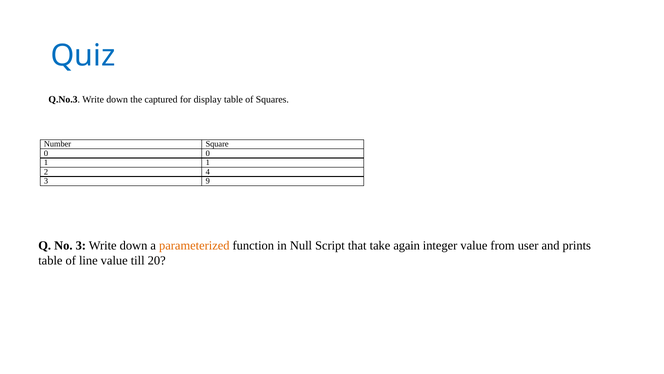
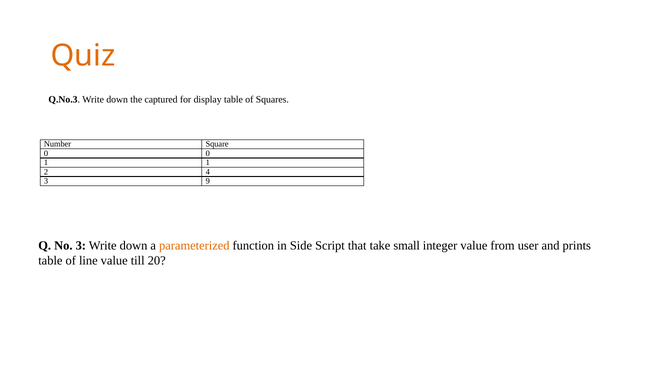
Quiz colour: blue -> orange (83, 56)
Null: Null -> Side (301, 245)
again: again -> small (407, 245)
